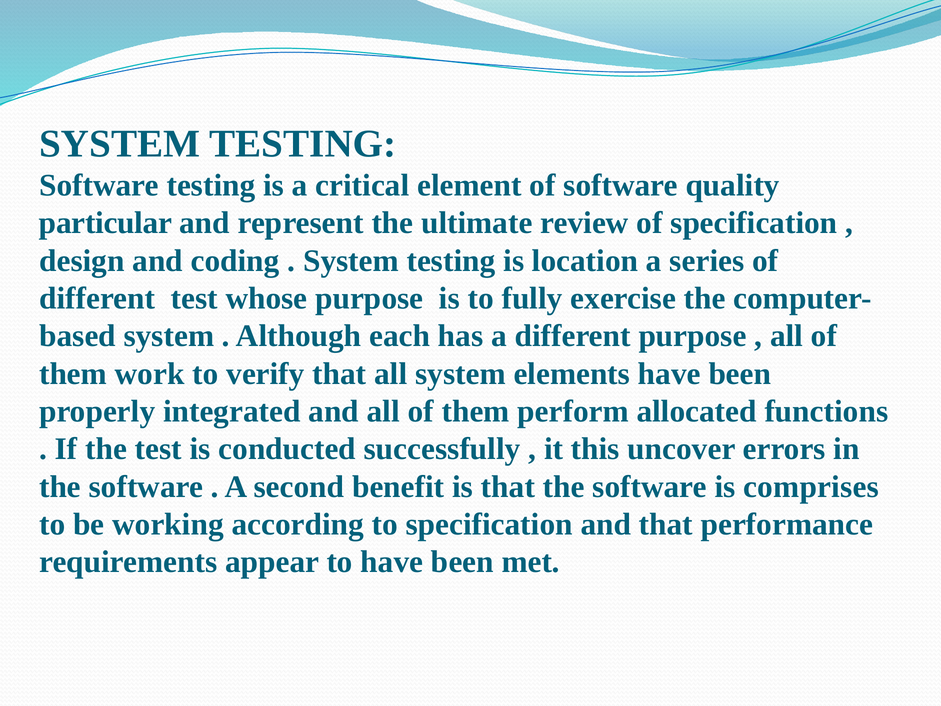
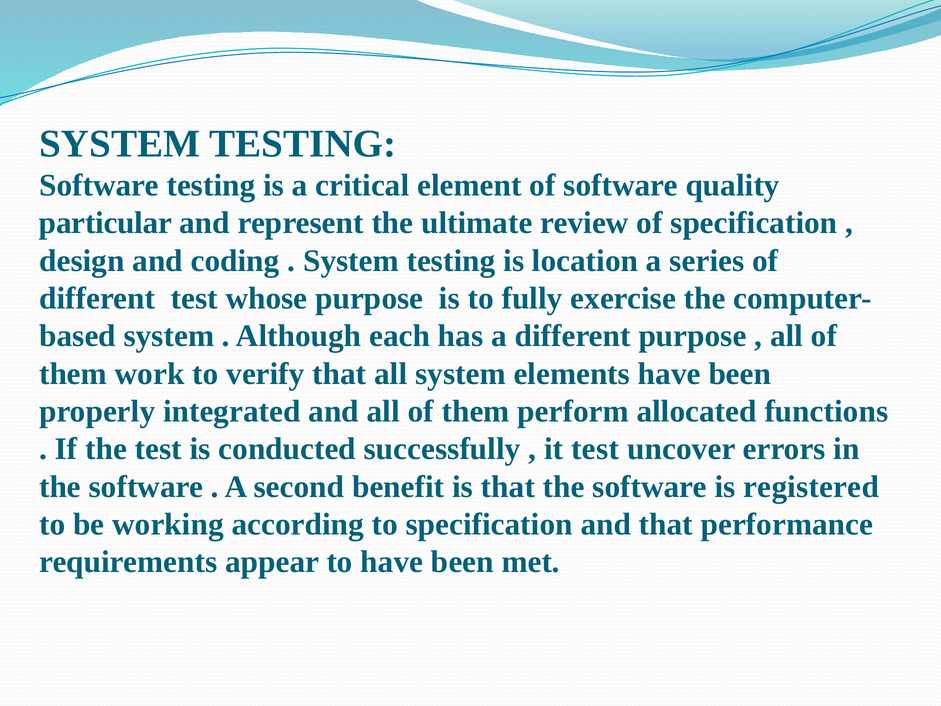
it this: this -> test (595, 449)
comprises: comprises -> registered (811, 486)
